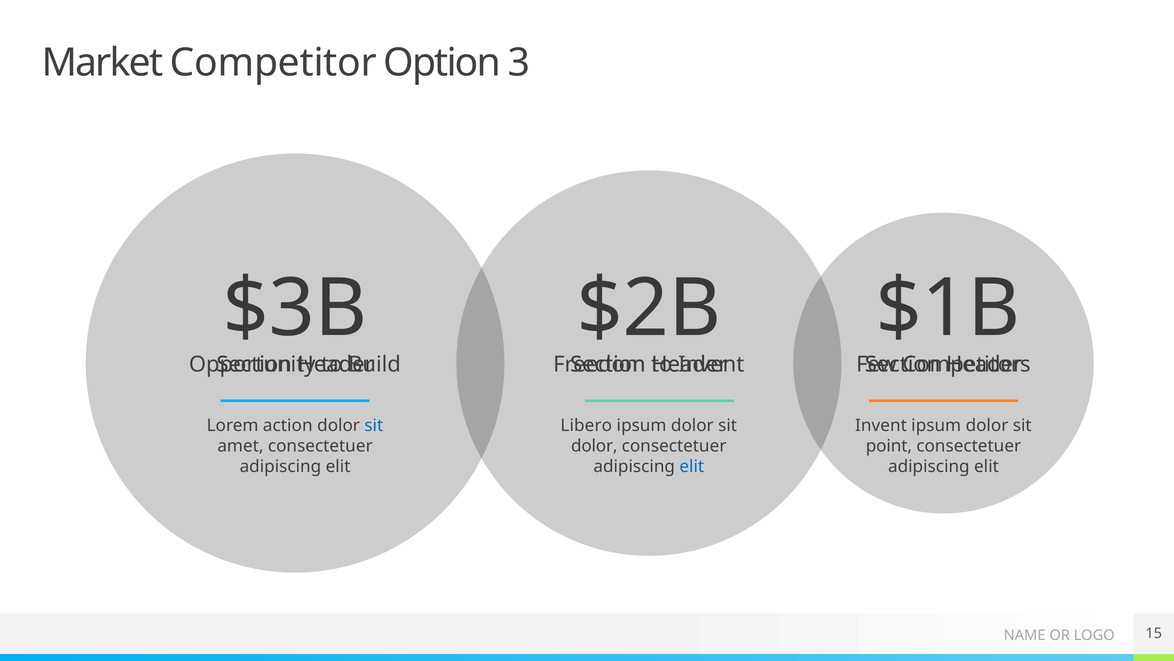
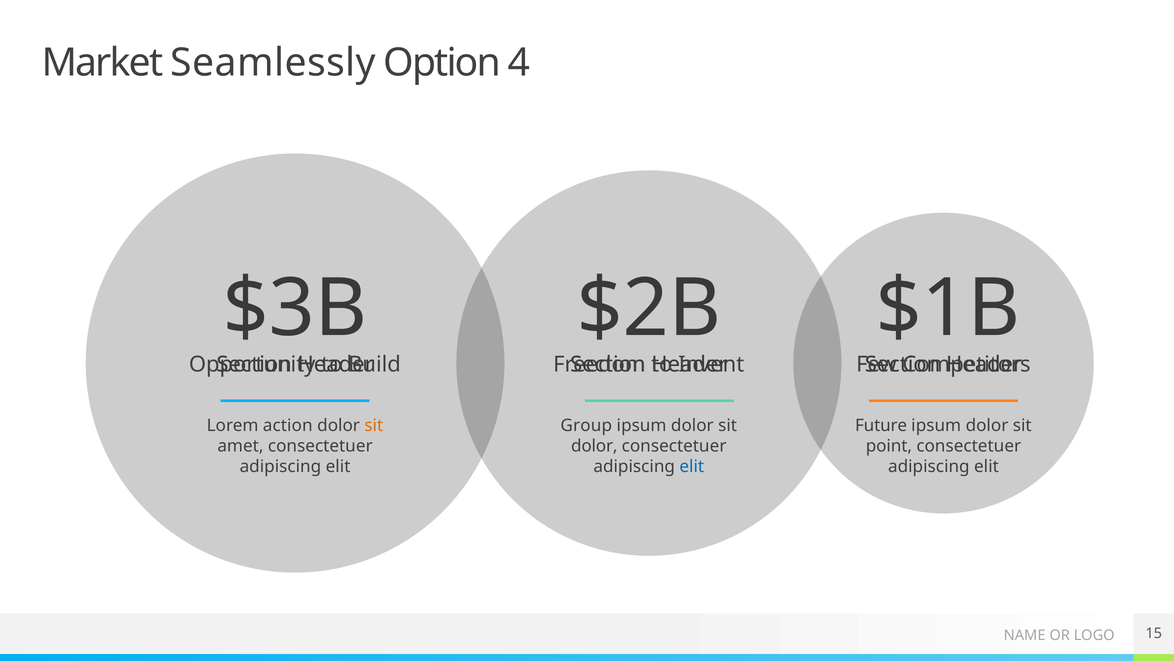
Competitor: Competitor -> Seamlessly (273, 63)
3: 3 -> 4 (519, 63)
sit colour: blue -> orange (374, 425)
Libero: Libero -> Group (586, 425)
Invent: Invent -> Future (881, 425)
